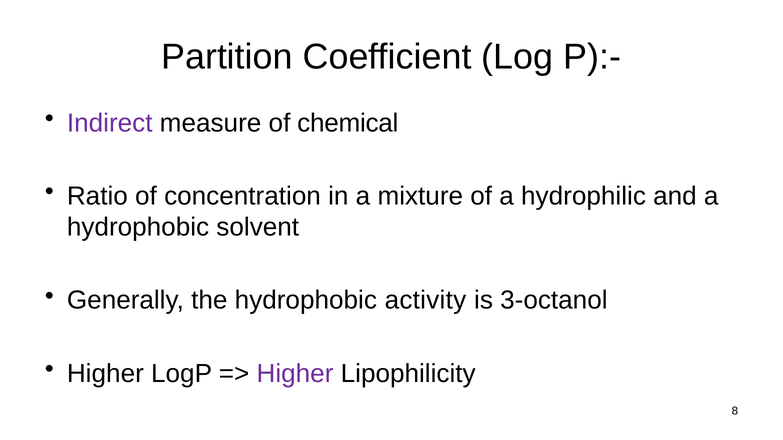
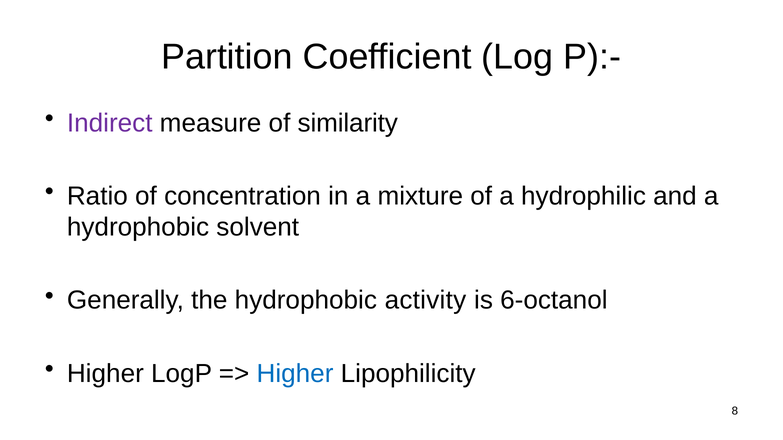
chemical: chemical -> similarity (348, 123)
3-octanol: 3-octanol -> 6-octanol (554, 301)
Higher colour: purple -> blue (295, 374)
